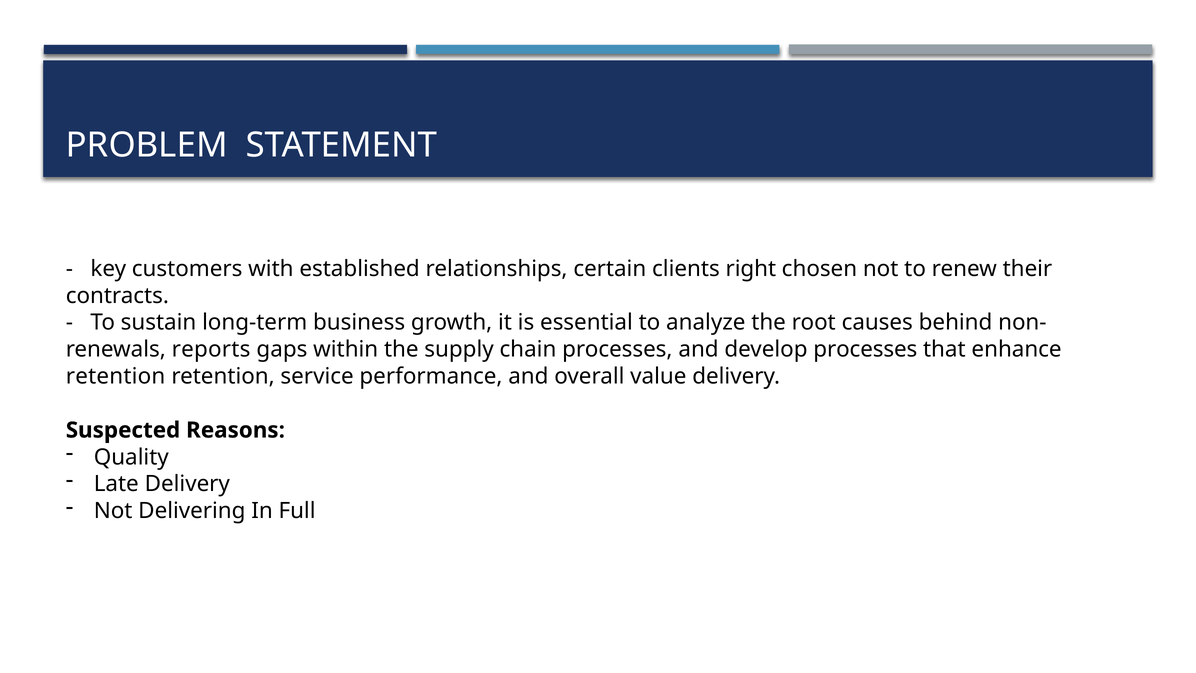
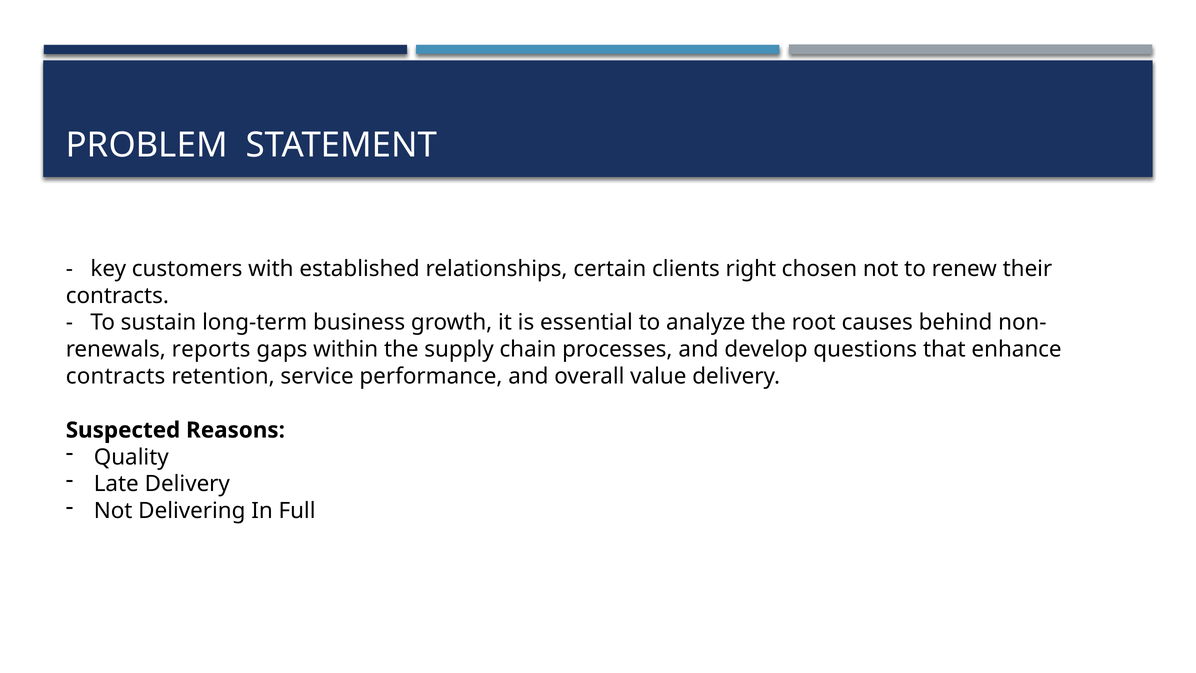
develop processes: processes -> questions (865, 349)
retention: retention -> contracts (116, 376)
